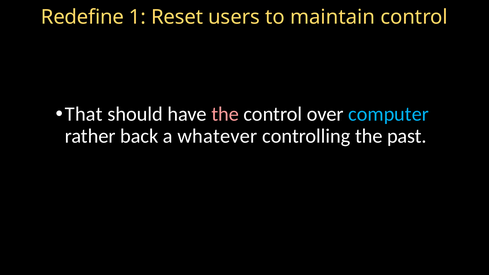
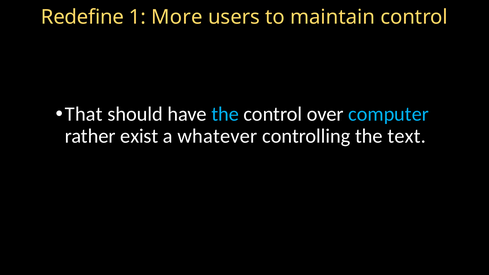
Reset: Reset -> More (177, 17)
the colour: pink -> light blue (225, 114)
back: back -> exist (139, 136)
past: past -> text (407, 136)
